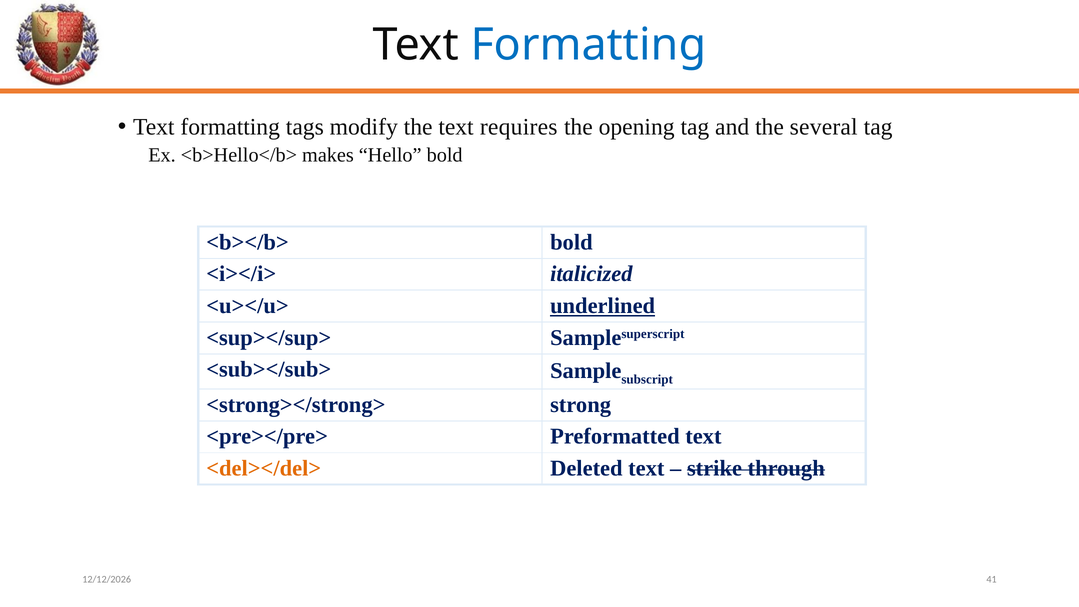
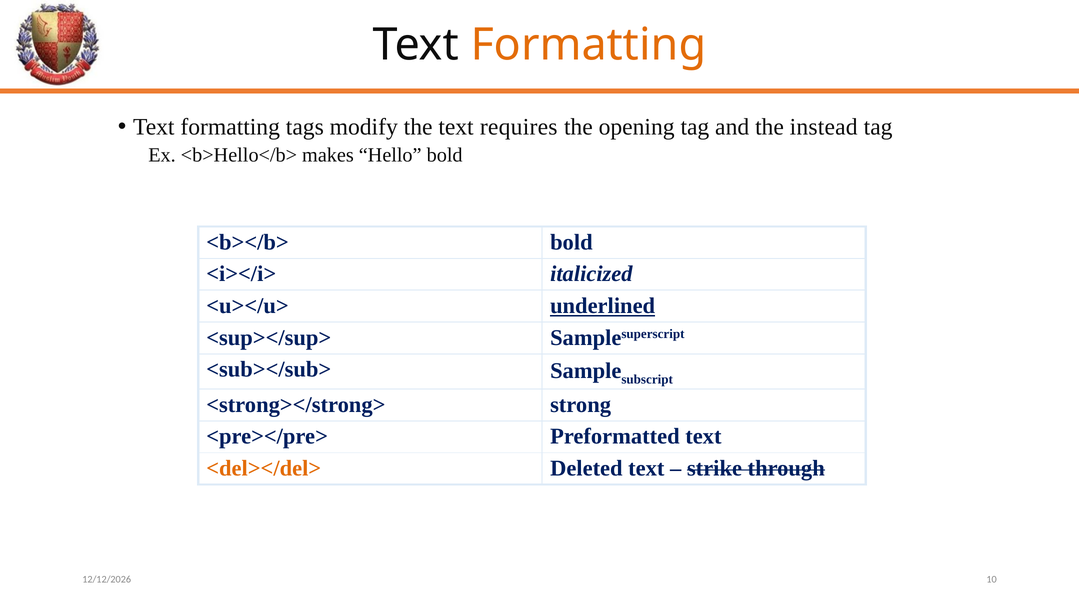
Formatting colour: blue -> orange (588, 45)
several: several -> instead (824, 127)
41: 41 -> 10 (992, 579)
